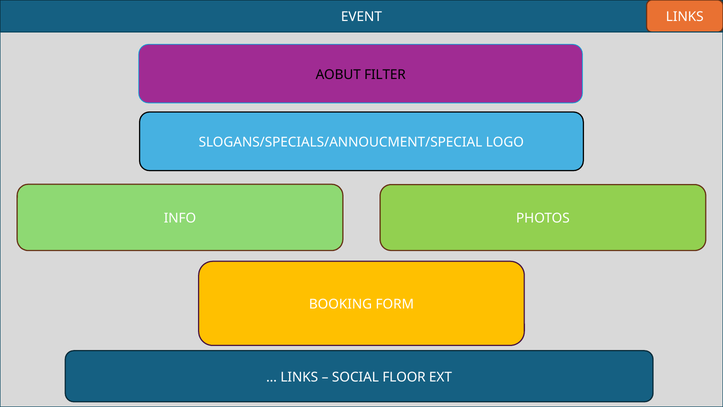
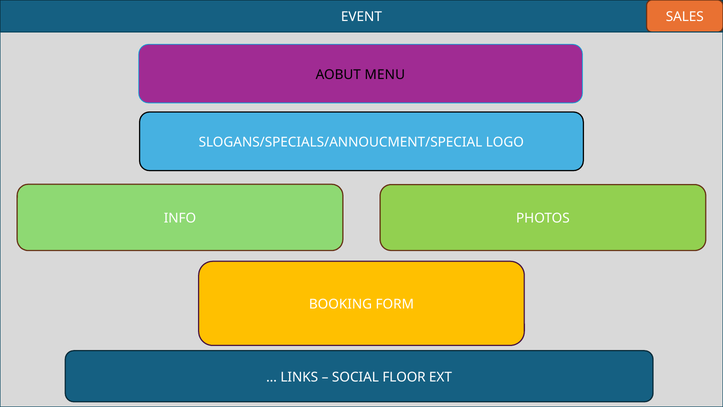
EVENT LINKS: LINKS -> SALES (685, 17)
FILTER: FILTER -> MENU (385, 75)
